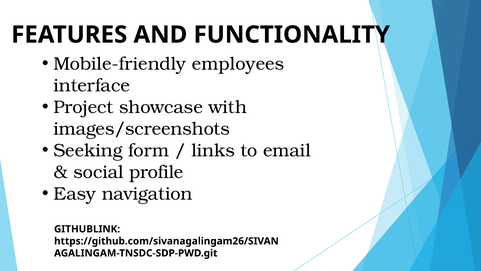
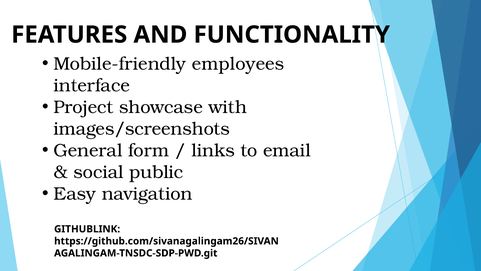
Seeking: Seeking -> General (88, 150)
profile: profile -> public (156, 172)
